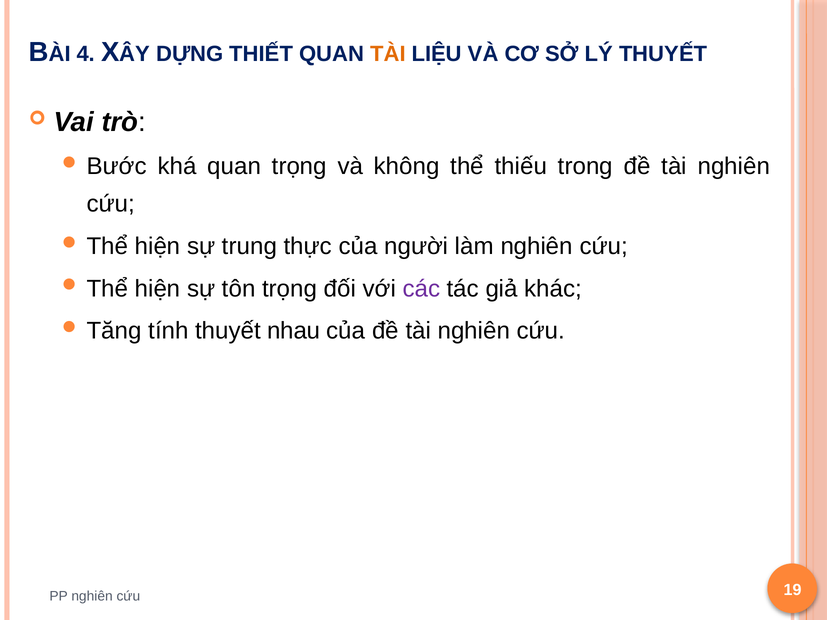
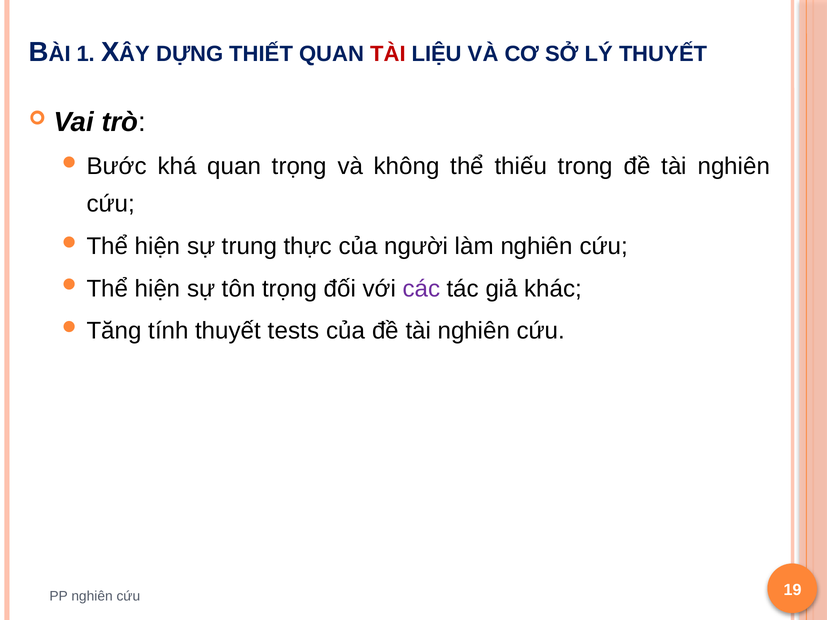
4: 4 -> 1 (86, 54)
TÀI colour: orange -> red (388, 54)
nhau: nhau -> tests (294, 331)
